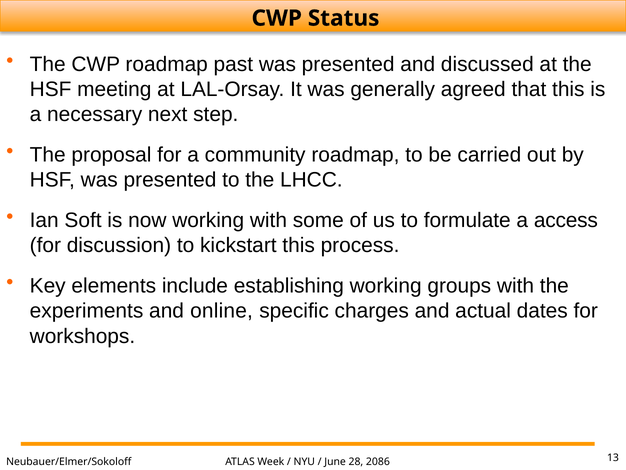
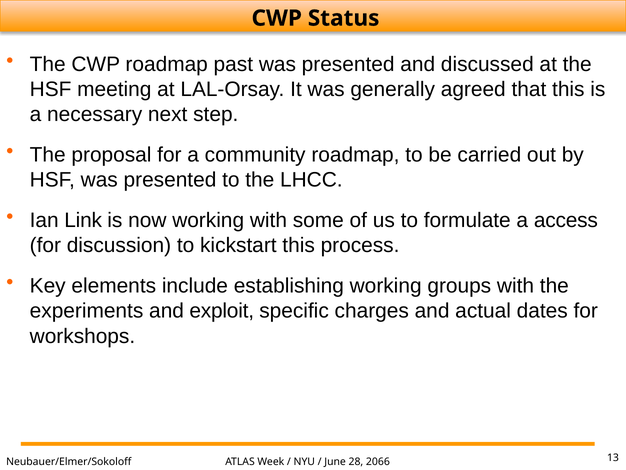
Soft: Soft -> Link (83, 220)
online: online -> exploit (222, 311)
2086: 2086 -> 2066 (378, 462)
